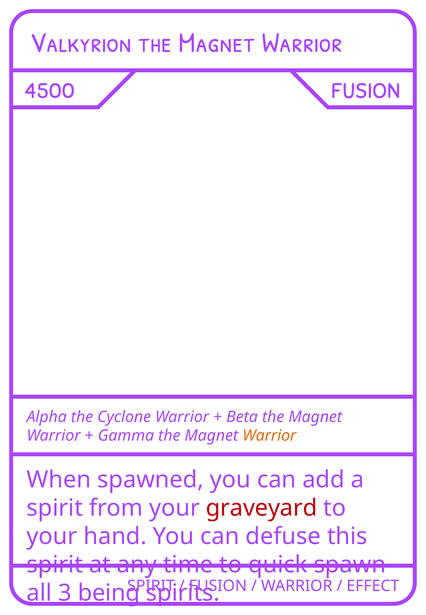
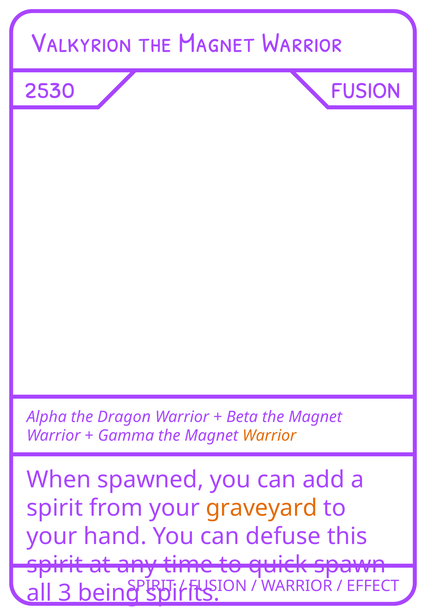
4500: 4500 -> 2530 (50, 91)
Cyclone: Cyclone -> Dragon (124, 417)
graveyard colour: red -> orange (262, 508)
